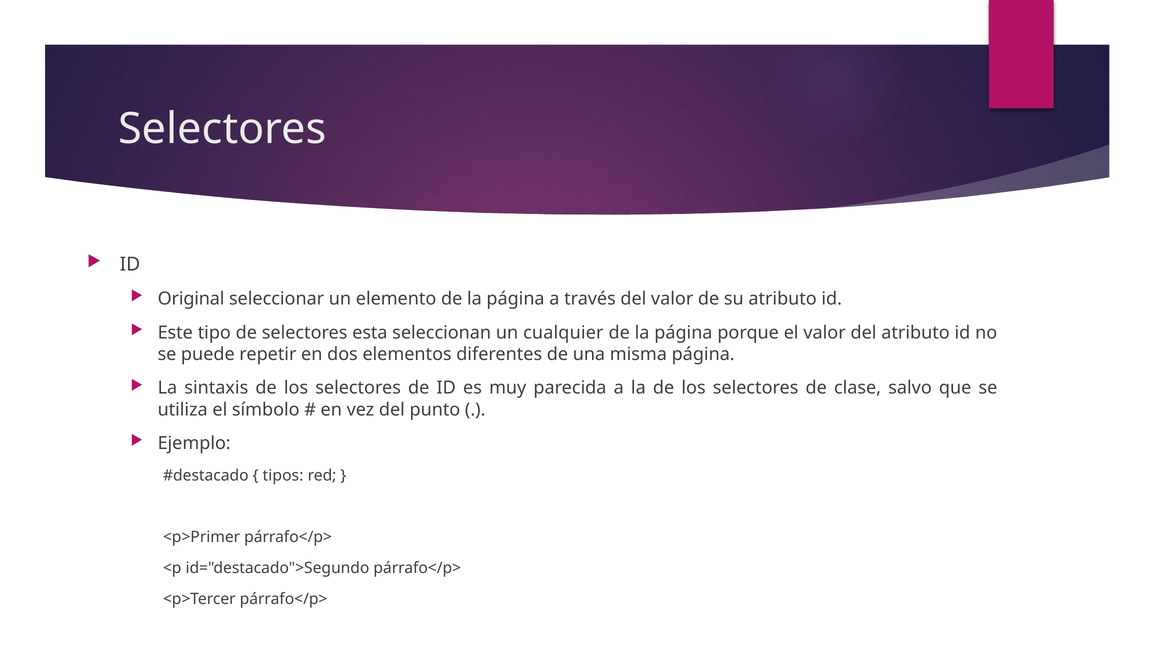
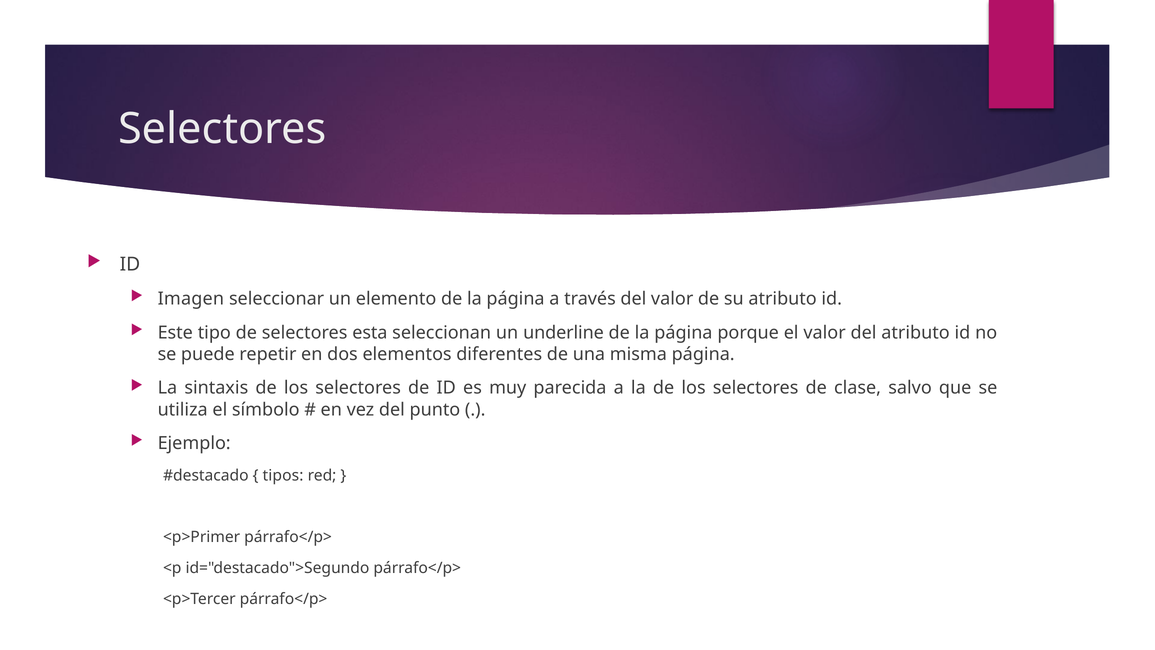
Original: Original -> Imagen (191, 299)
cualquier: cualquier -> underline (563, 332)
